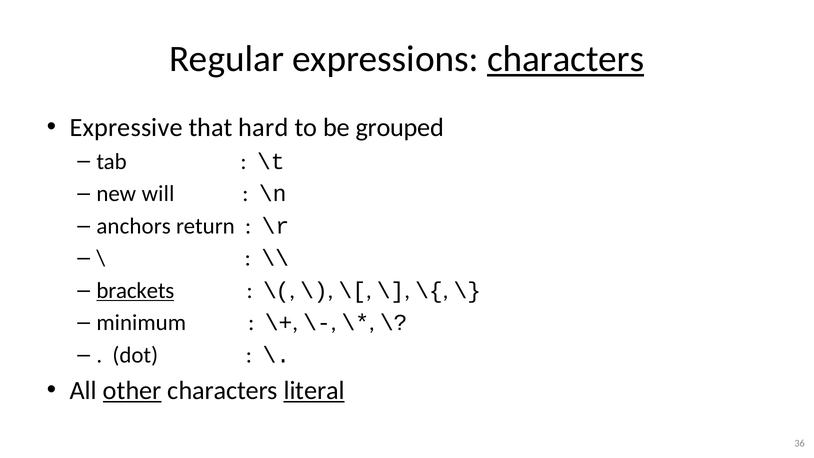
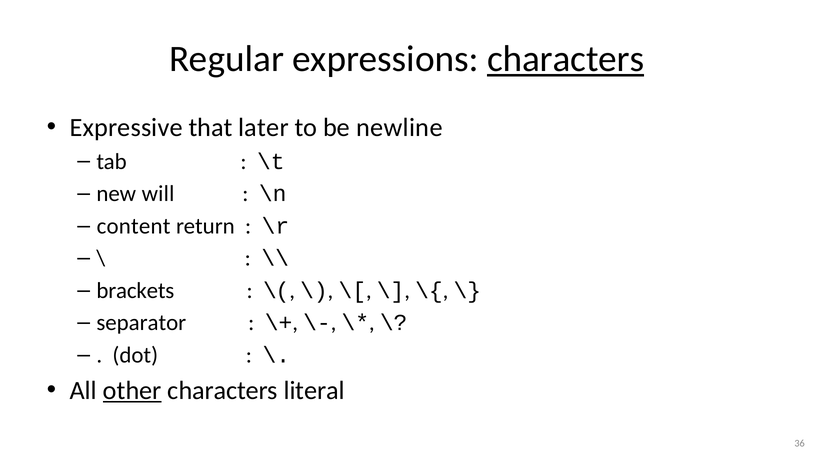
hard: hard -> later (263, 128)
grouped: grouped -> newline (400, 128)
anchors: anchors -> content (134, 226)
brackets underline: present -> none (135, 291)
minimum: minimum -> separator (141, 323)
literal underline: present -> none (314, 390)
